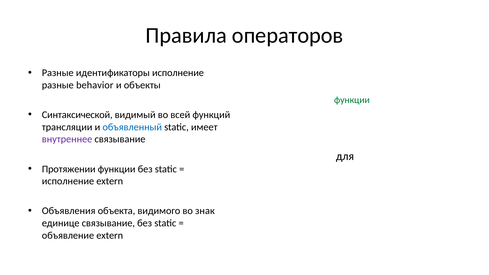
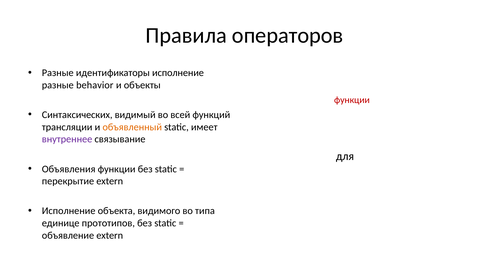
функции colour: green -> red (352, 100)
Синтаксической: Синтаксической -> Синтаксических (77, 115)
объявленный colour: blue -> orange (132, 127)
Протяжении: Протяжении -> Объявления (69, 169)
исполнение: исполнение -> перекрытие (68, 181)
Объявления: Объявления -> Исполнение (69, 211)
знак: знак -> типа (205, 211)
единице связывание: связывание -> прототипов (108, 223)
